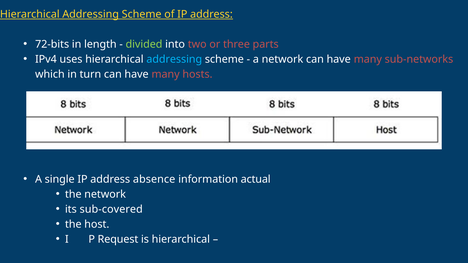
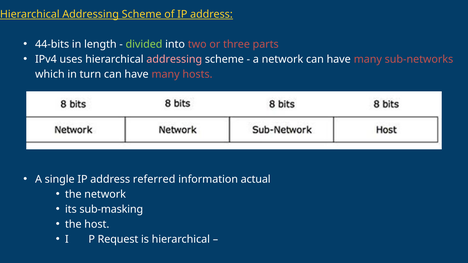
72-bits: 72-bits -> 44-bits (52, 44)
addressing colour: light blue -> pink (174, 59)
absence: absence -> referred (154, 179)
sub-covered: sub-covered -> sub-masking (111, 209)
